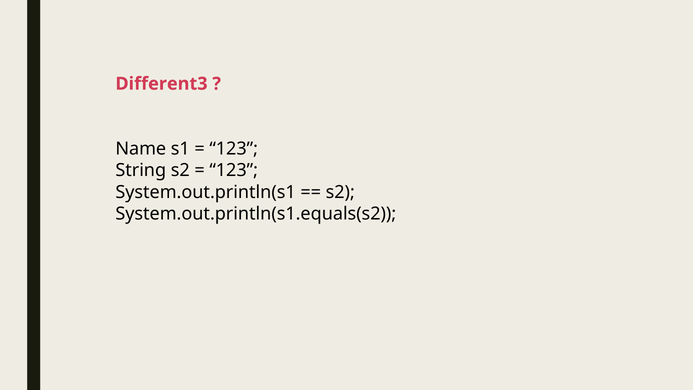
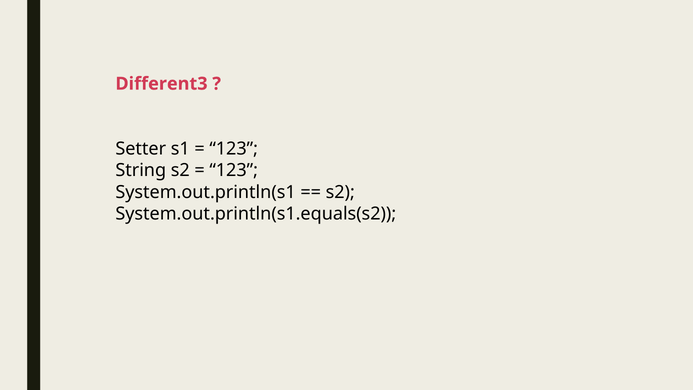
Name: Name -> Setter (141, 149)
